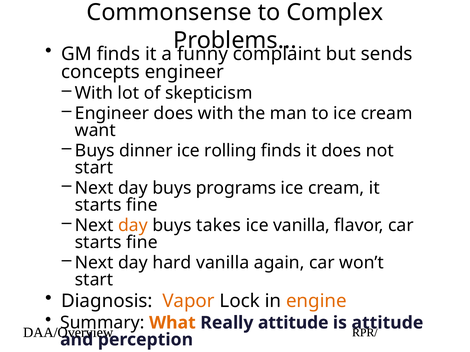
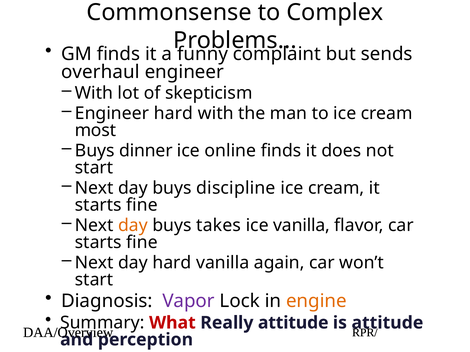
concepts: concepts -> overhaul (100, 72)
Engineer does: does -> hard (173, 114)
want: want -> most (95, 130)
rolling: rolling -> online (230, 151)
programs: programs -> discipline (236, 188)
Vapor colour: orange -> purple (189, 302)
What colour: orange -> red (172, 323)
